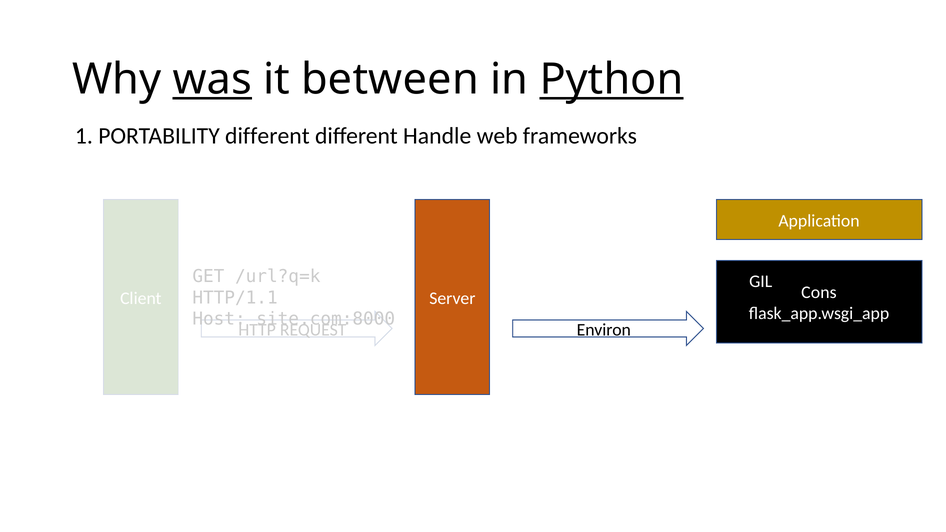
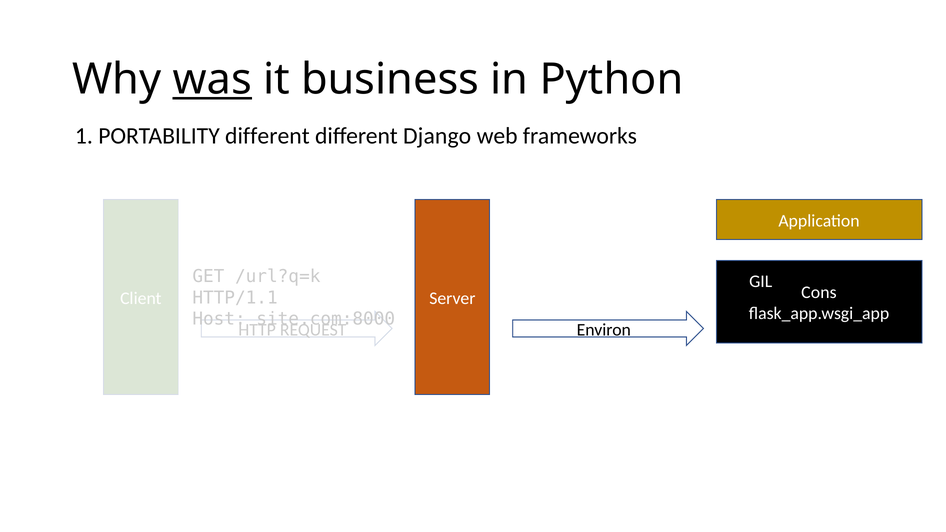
between: between -> business (390, 79)
Python underline: present -> none (611, 79)
Handle: Handle -> Django (437, 136)
